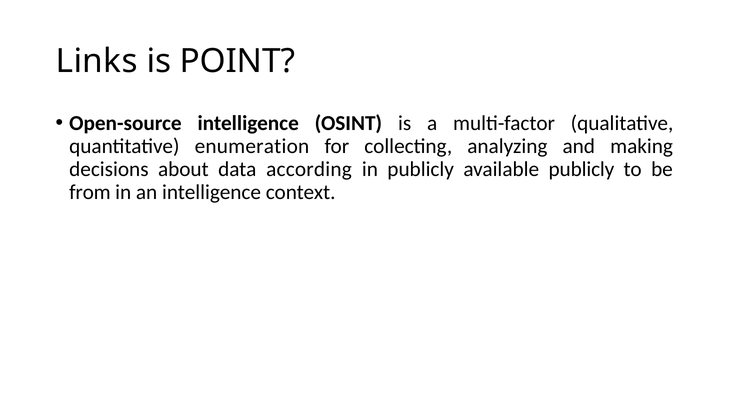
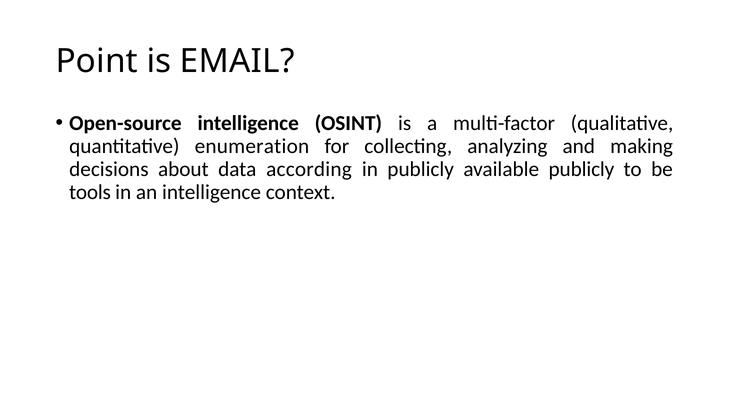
Links: Links -> Point (97, 61)
POINT: POINT -> EMAIL (237, 61)
from: from -> tools (90, 192)
